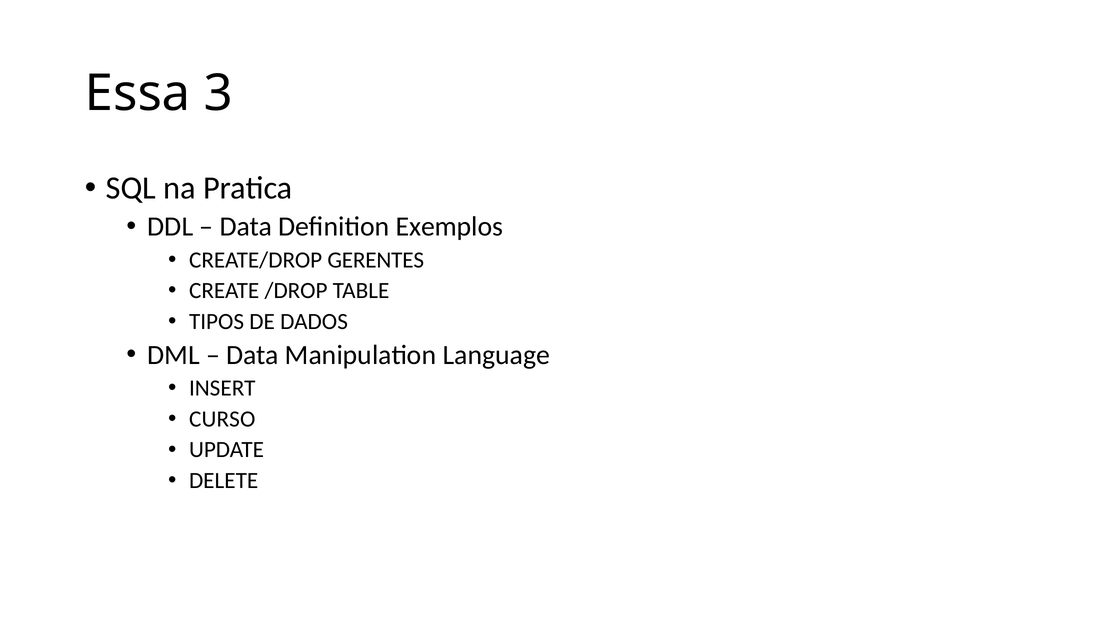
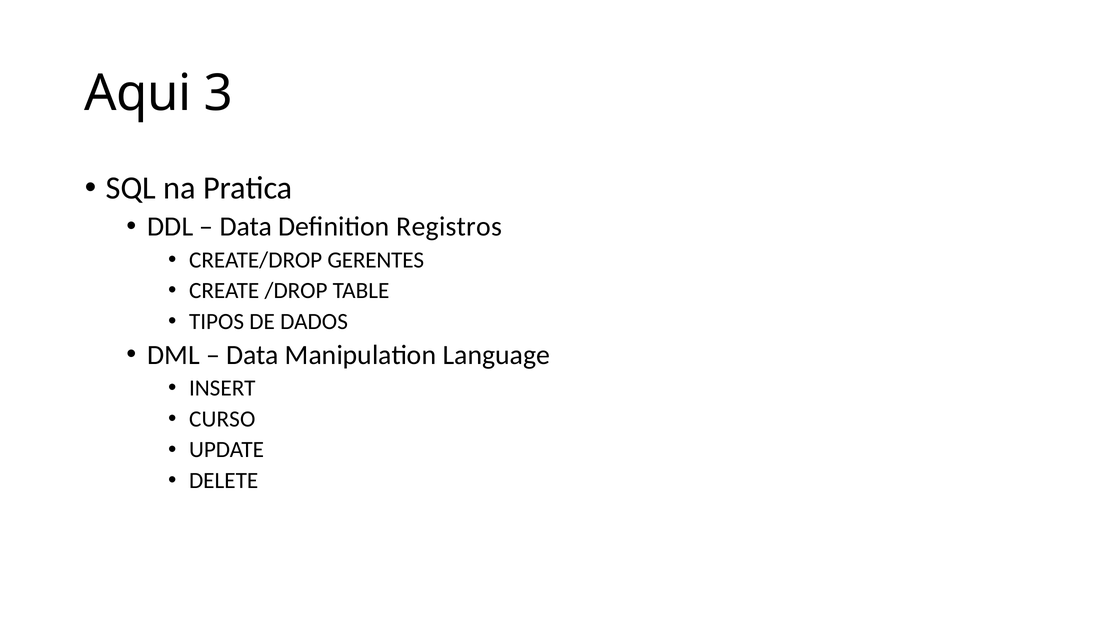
Essa: Essa -> Aqui (138, 93)
Exemplos: Exemplos -> Registros (449, 226)
